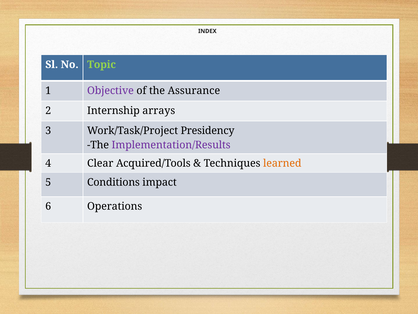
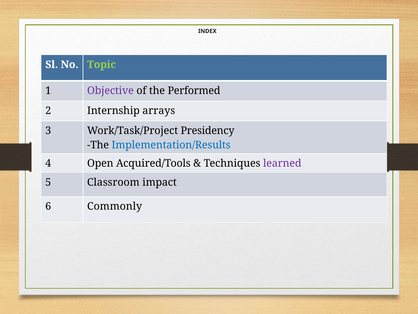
Assurance: Assurance -> Performed (194, 90)
Implementation/Results colour: purple -> blue (171, 145)
Clear: Clear -> Open (100, 163)
learned colour: orange -> purple (282, 163)
Conditions: Conditions -> Classroom (113, 182)
Operations: Operations -> Commonly (115, 206)
